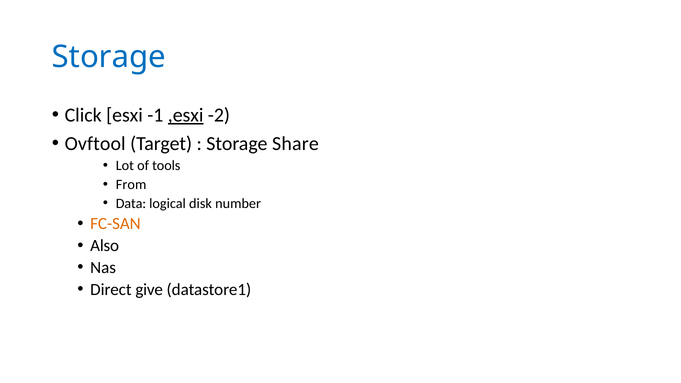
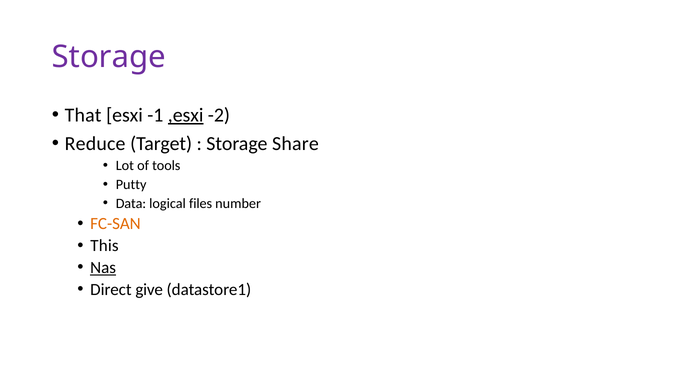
Storage colour: blue -> purple (109, 57)
Click: Click -> That (83, 115)
Ovftool: Ovftool -> Reduce (95, 144)
From: From -> Putty (131, 185)
disk: disk -> files (201, 203)
Also: Also -> This (104, 246)
Nas underline: none -> present (103, 268)
